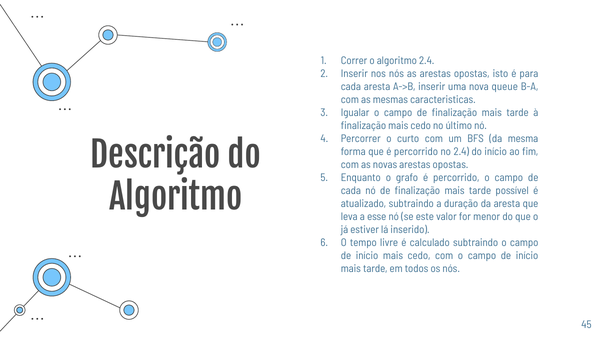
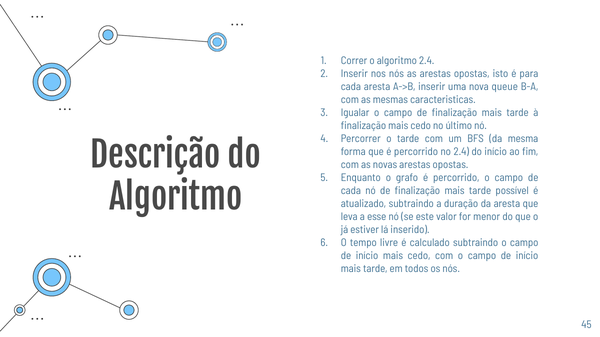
o curto: curto -> tarde (408, 139)
